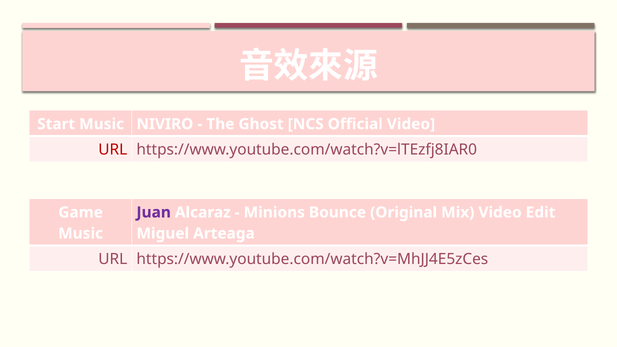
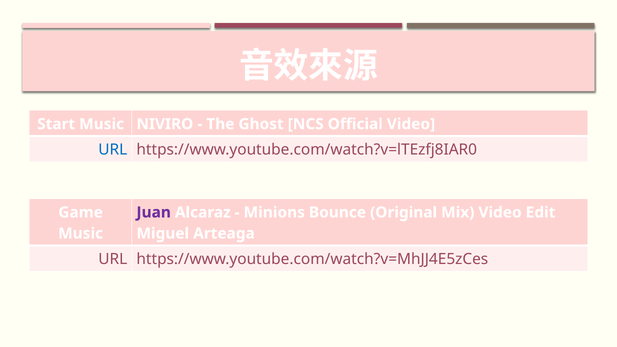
URL colour: red -> blue (113, 150)
